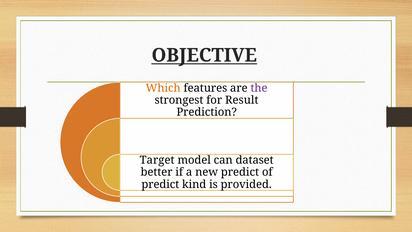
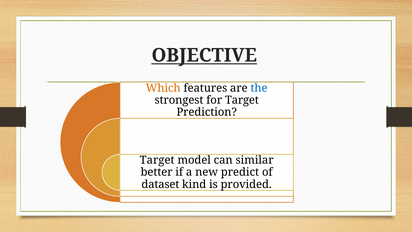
the colour: purple -> blue (259, 88)
for Result: Result -> Target (242, 100)
dataset: dataset -> similar (255, 160)
predict: predict -> dataset (160, 184)
